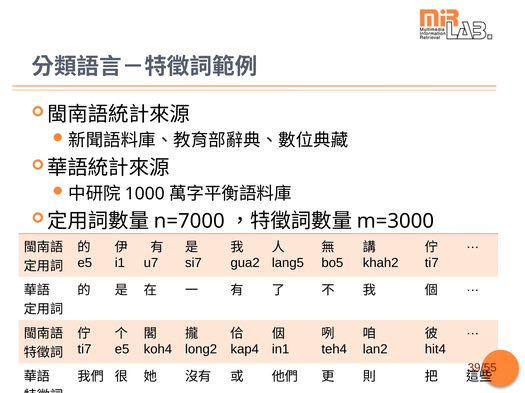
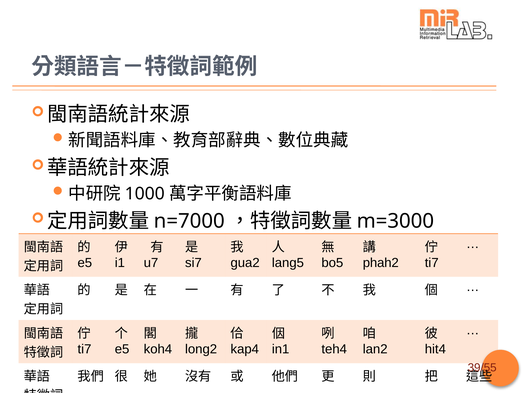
khah2: khah2 -> phah2 (381, 263)
